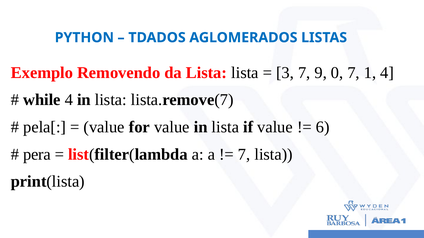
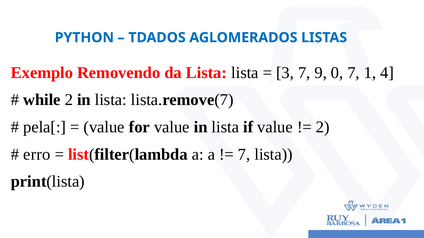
while 4: 4 -> 2 (69, 100)
6: 6 -> 2 (323, 127)
pera: pera -> erro (37, 155)
